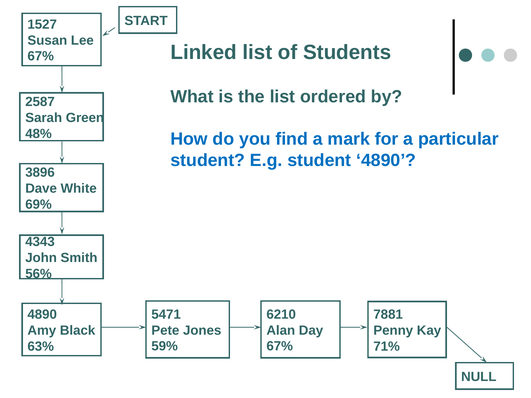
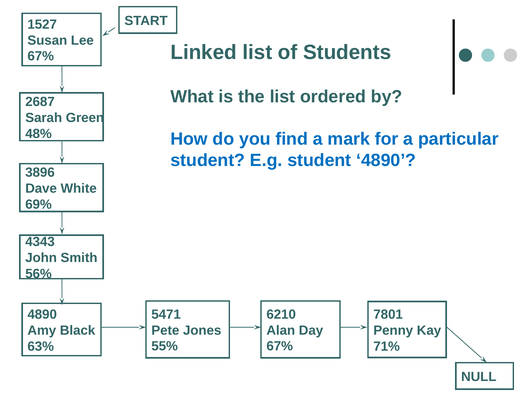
2587: 2587 -> 2687 (40, 102)
7881: 7881 -> 7801 (388, 315)
59%: 59% -> 55% (165, 346)
